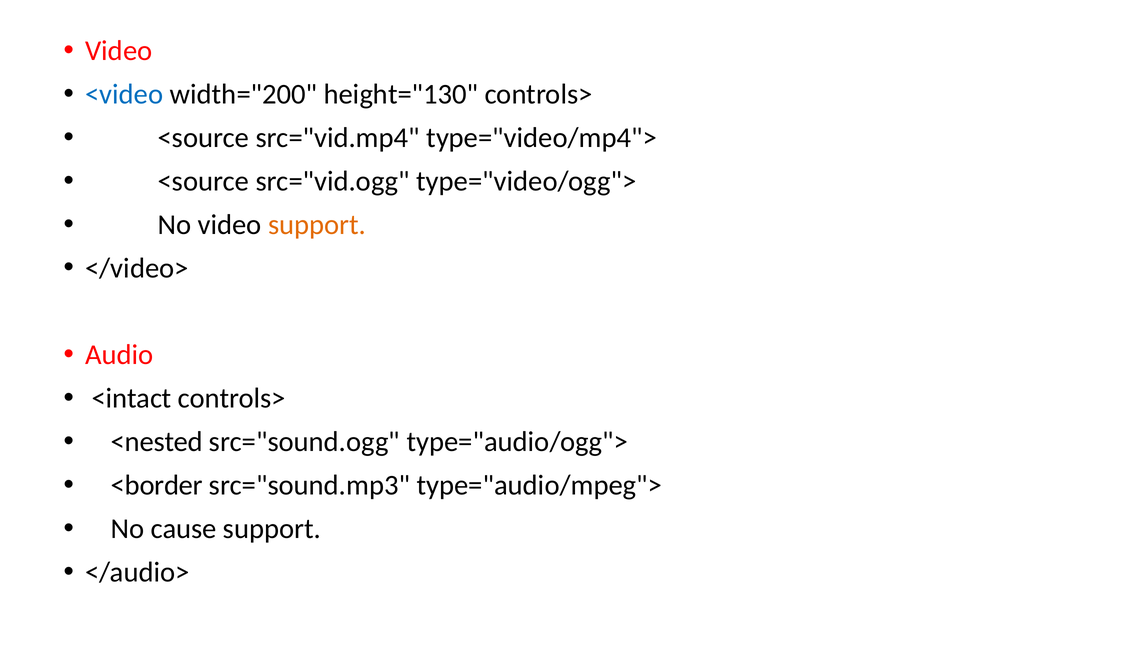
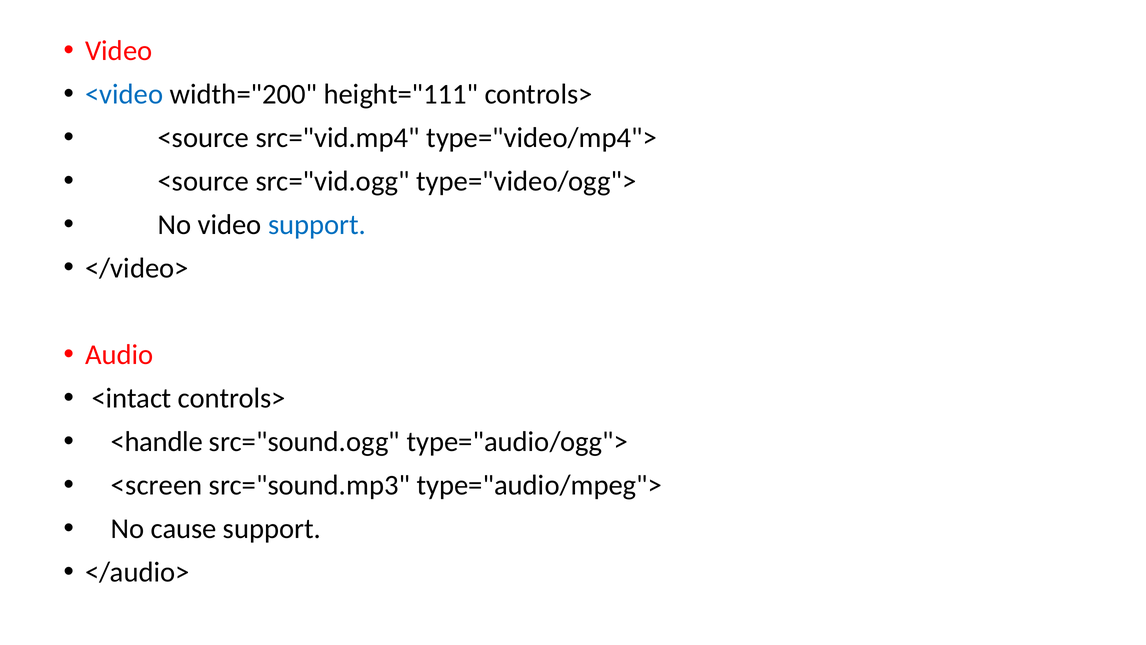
height="130: height="130 -> height="111 (401, 94)
support colour: orange -> blue (317, 224)
<nested: <nested -> <handle (157, 442)
<border: <border -> <screen (157, 485)
